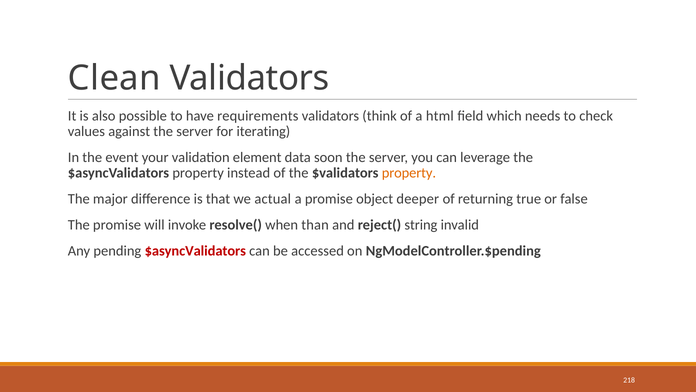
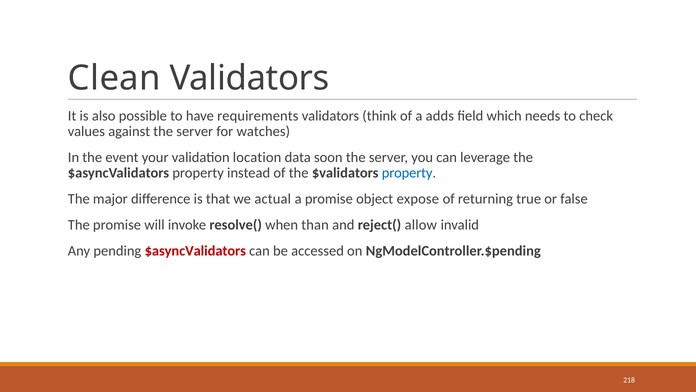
html: html -> adds (440, 116)
iterating: iterating -> watches (263, 131)
element: element -> location (257, 157)
property colour: orange -> blue (409, 173)
deeper: deeper -> expose (418, 199)
string: string -> allow (421, 225)
